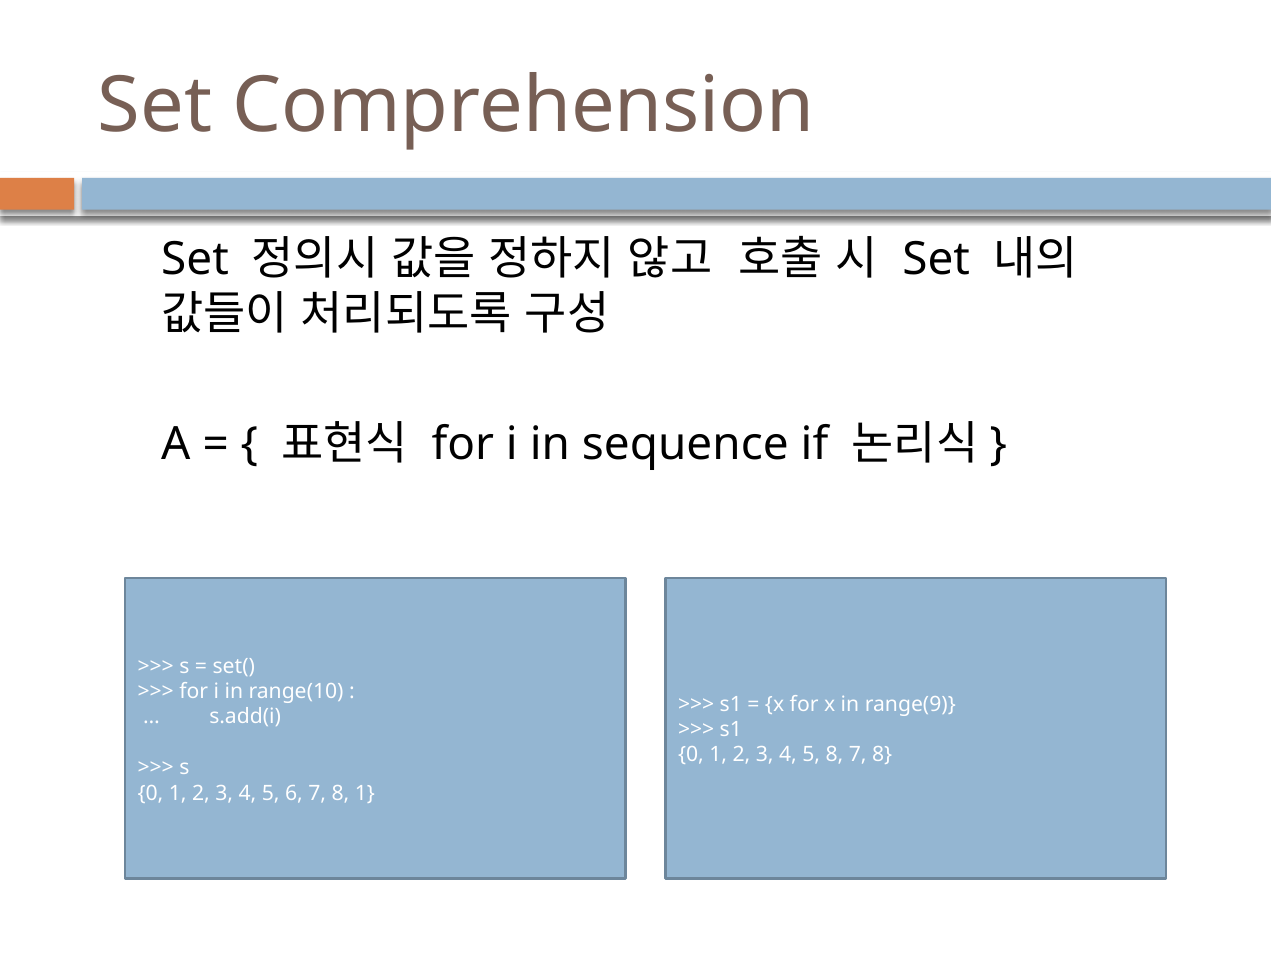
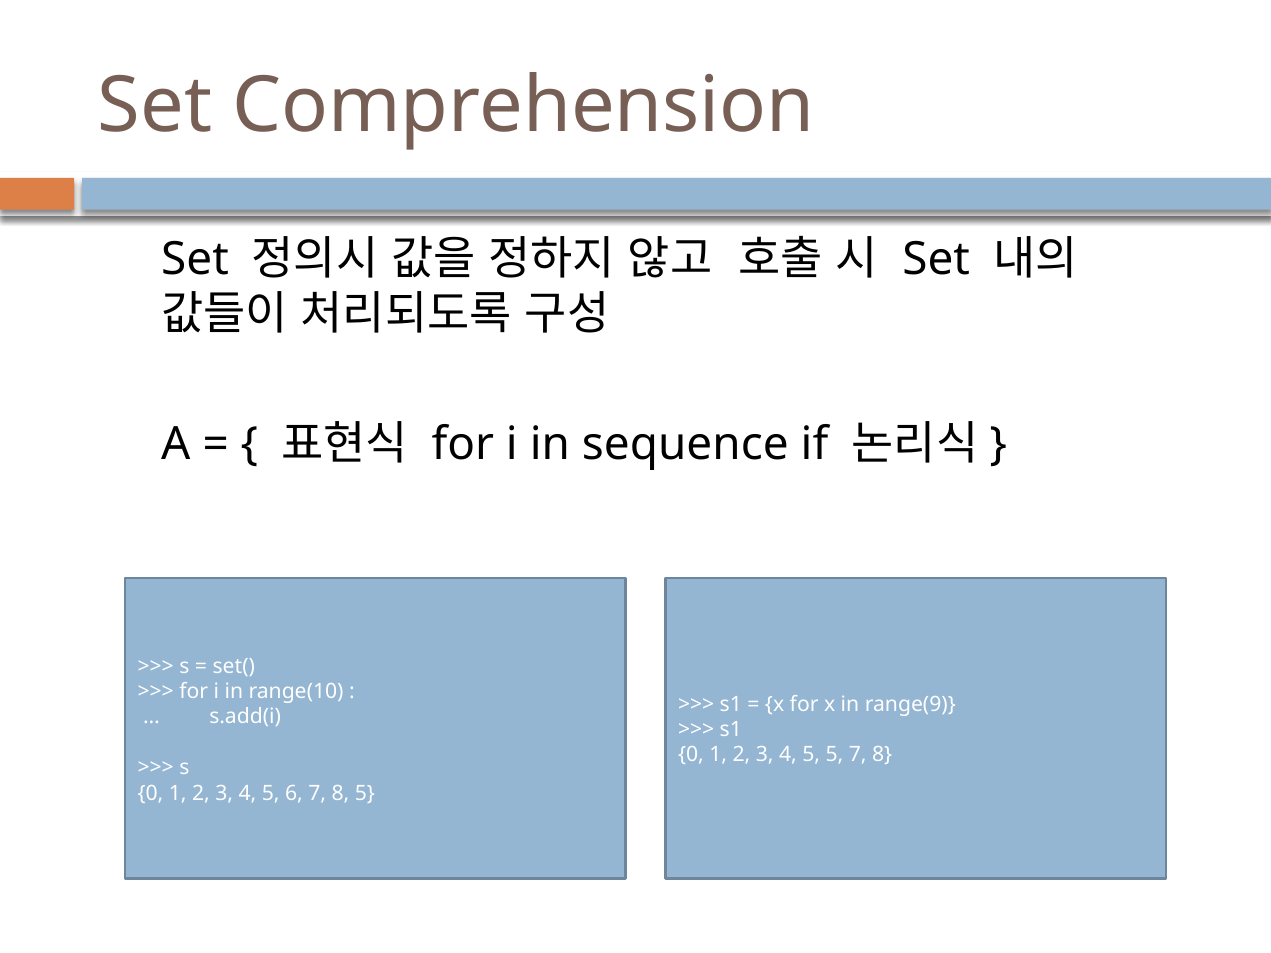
5 8: 8 -> 5 (834, 755)
8 1: 1 -> 5 (365, 793)
